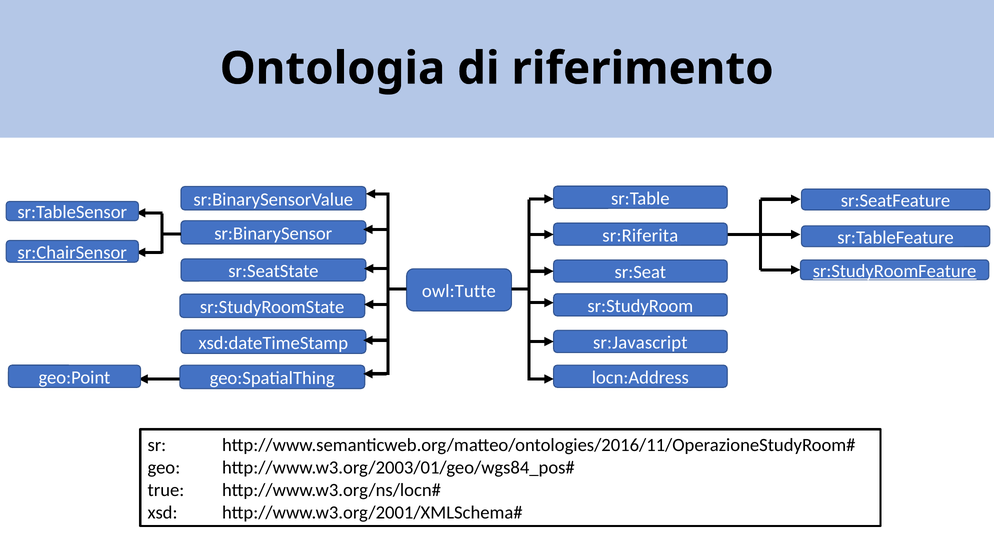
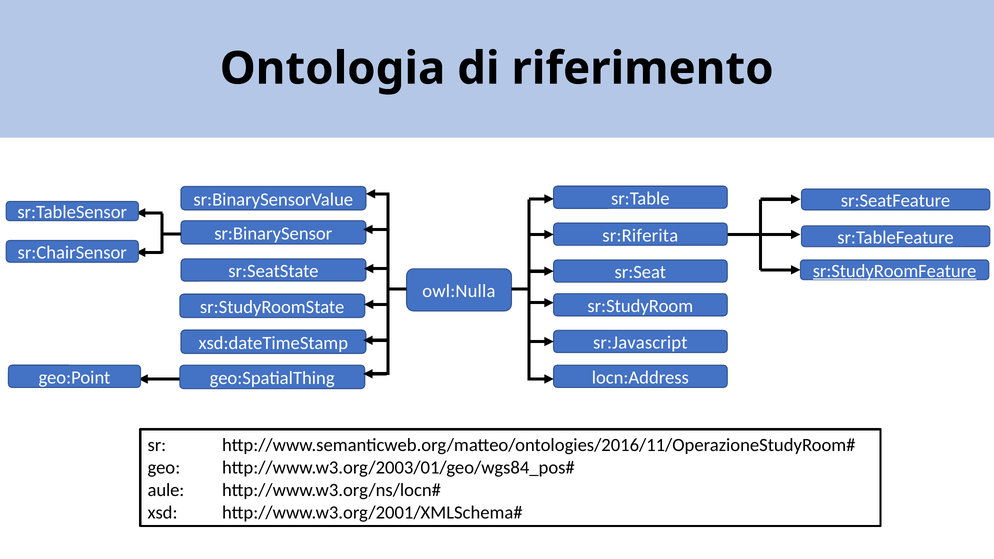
sr:ChairSensor underline: present -> none (72, 253)
owl:Tutte: owl:Tutte -> owl:Nulla (459, 291)
true: true -> aule (166, 490)
